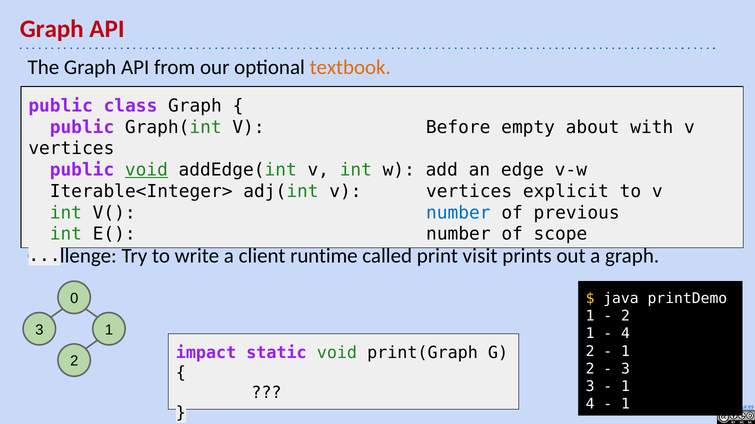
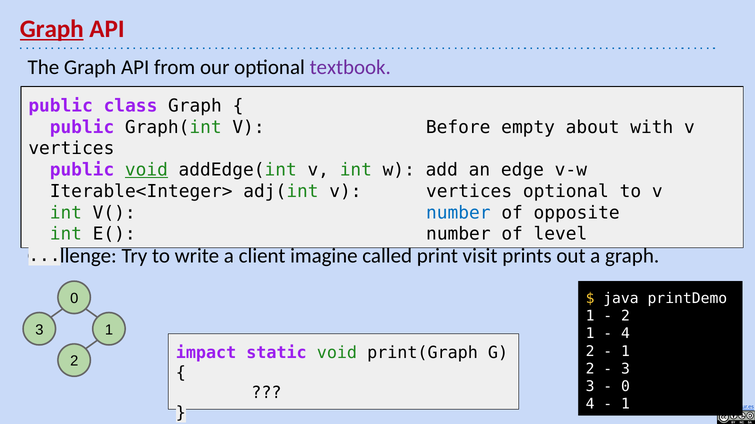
Graph underline: none -> present (52, 29)
textbook colour: orange -> purple (350, 68)
vertices explicit: explicit -> optional (566, 192)
previous: previous -> opposite (577, 213)
scope: scope -> level (560, 234)
runtime: runtime -> imagine (324, 256)
1: 1 -> 0 (625, 387)
